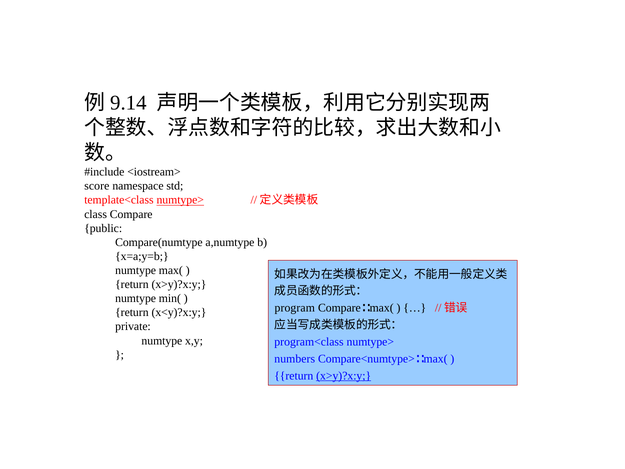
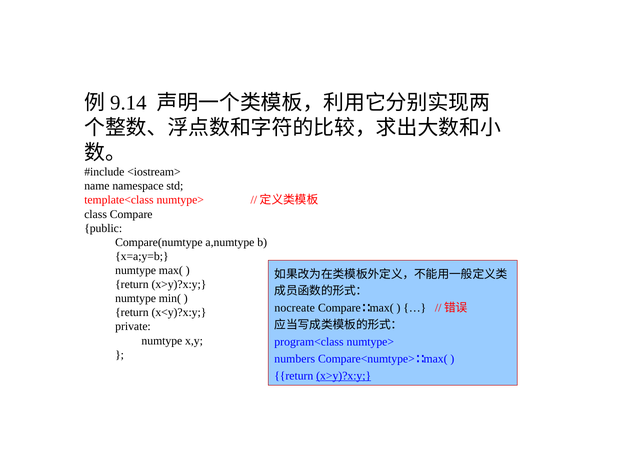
score: score -> name (97, 186)
numtype> underline: present -> none (180, 200)
program: program -> nocreate (295, 308)
